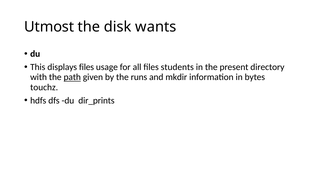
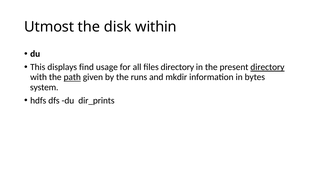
wants: wants -> within (156, 27)
displays files: files -> find (86, 67)
files students: students -> directory (177, 67)
directory underline: none -> present (267, 67)
touchz: touchz -> system (44, 87)
